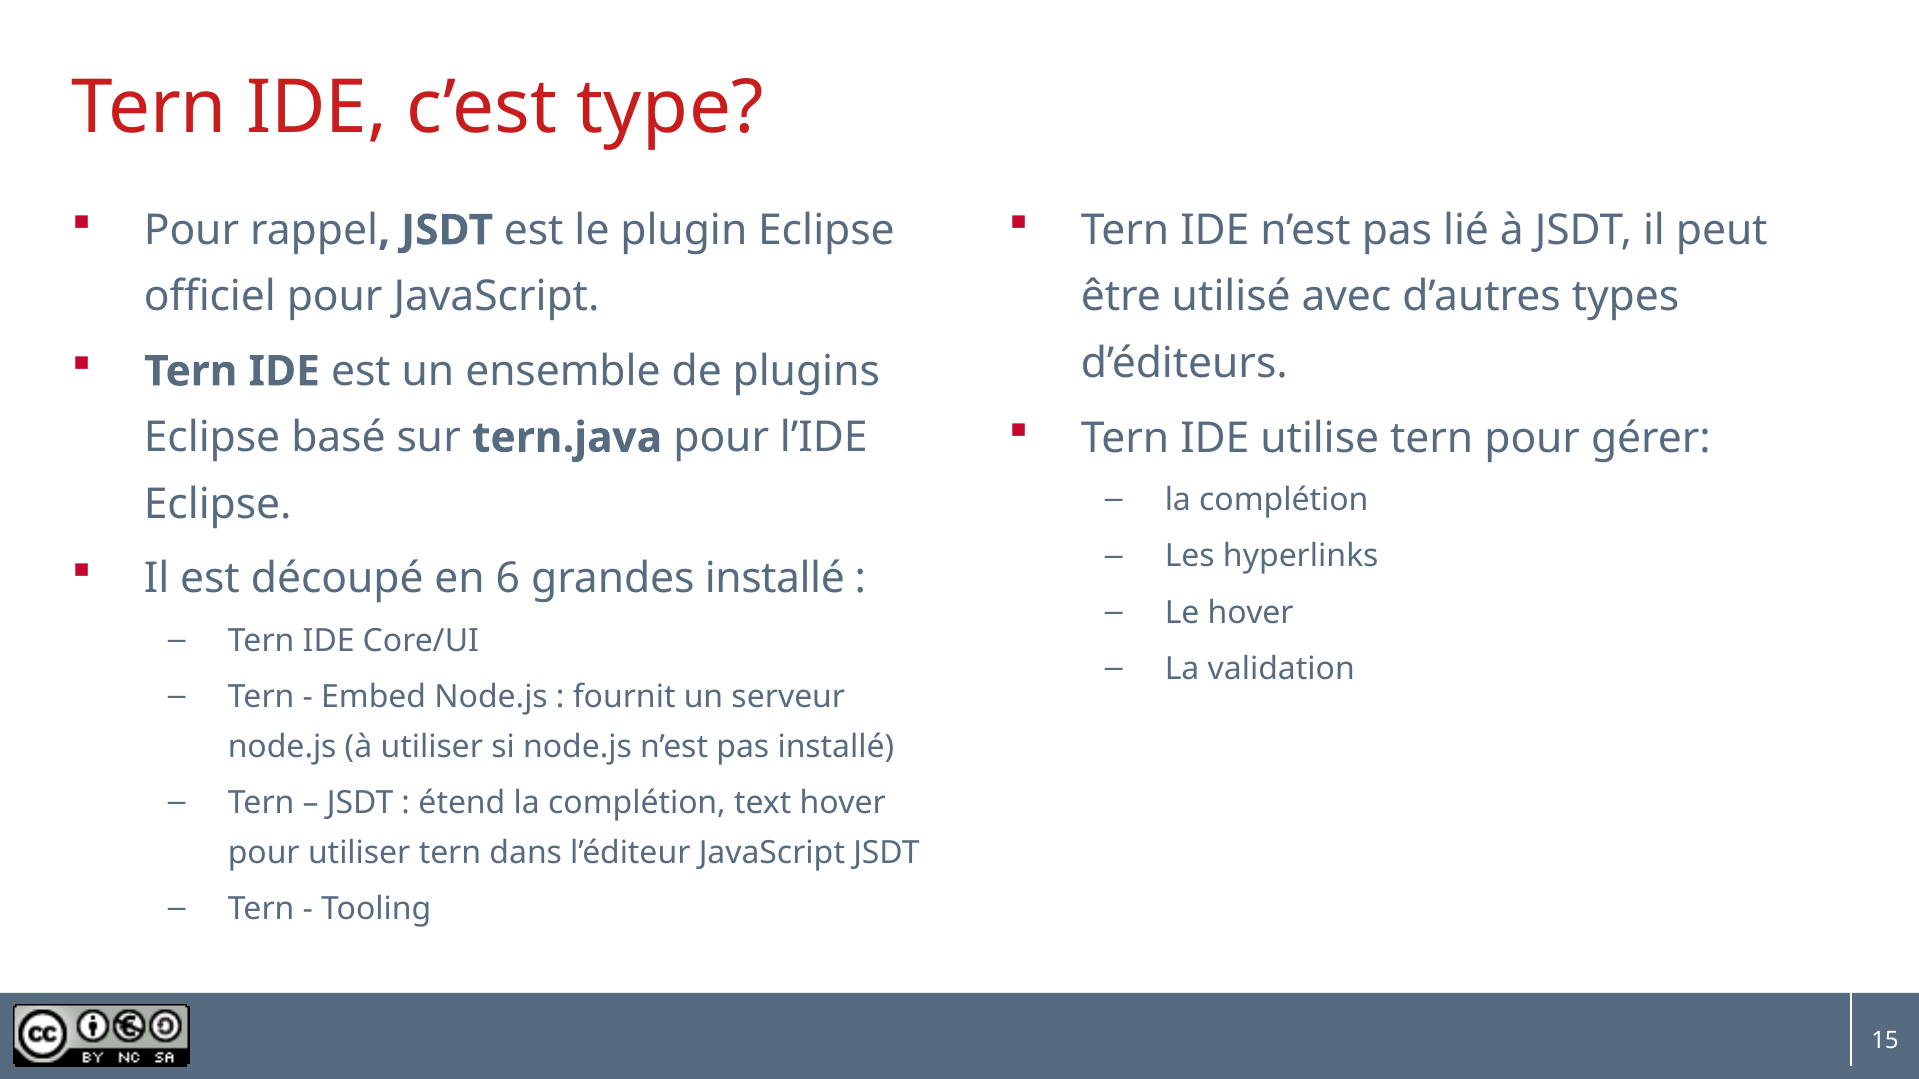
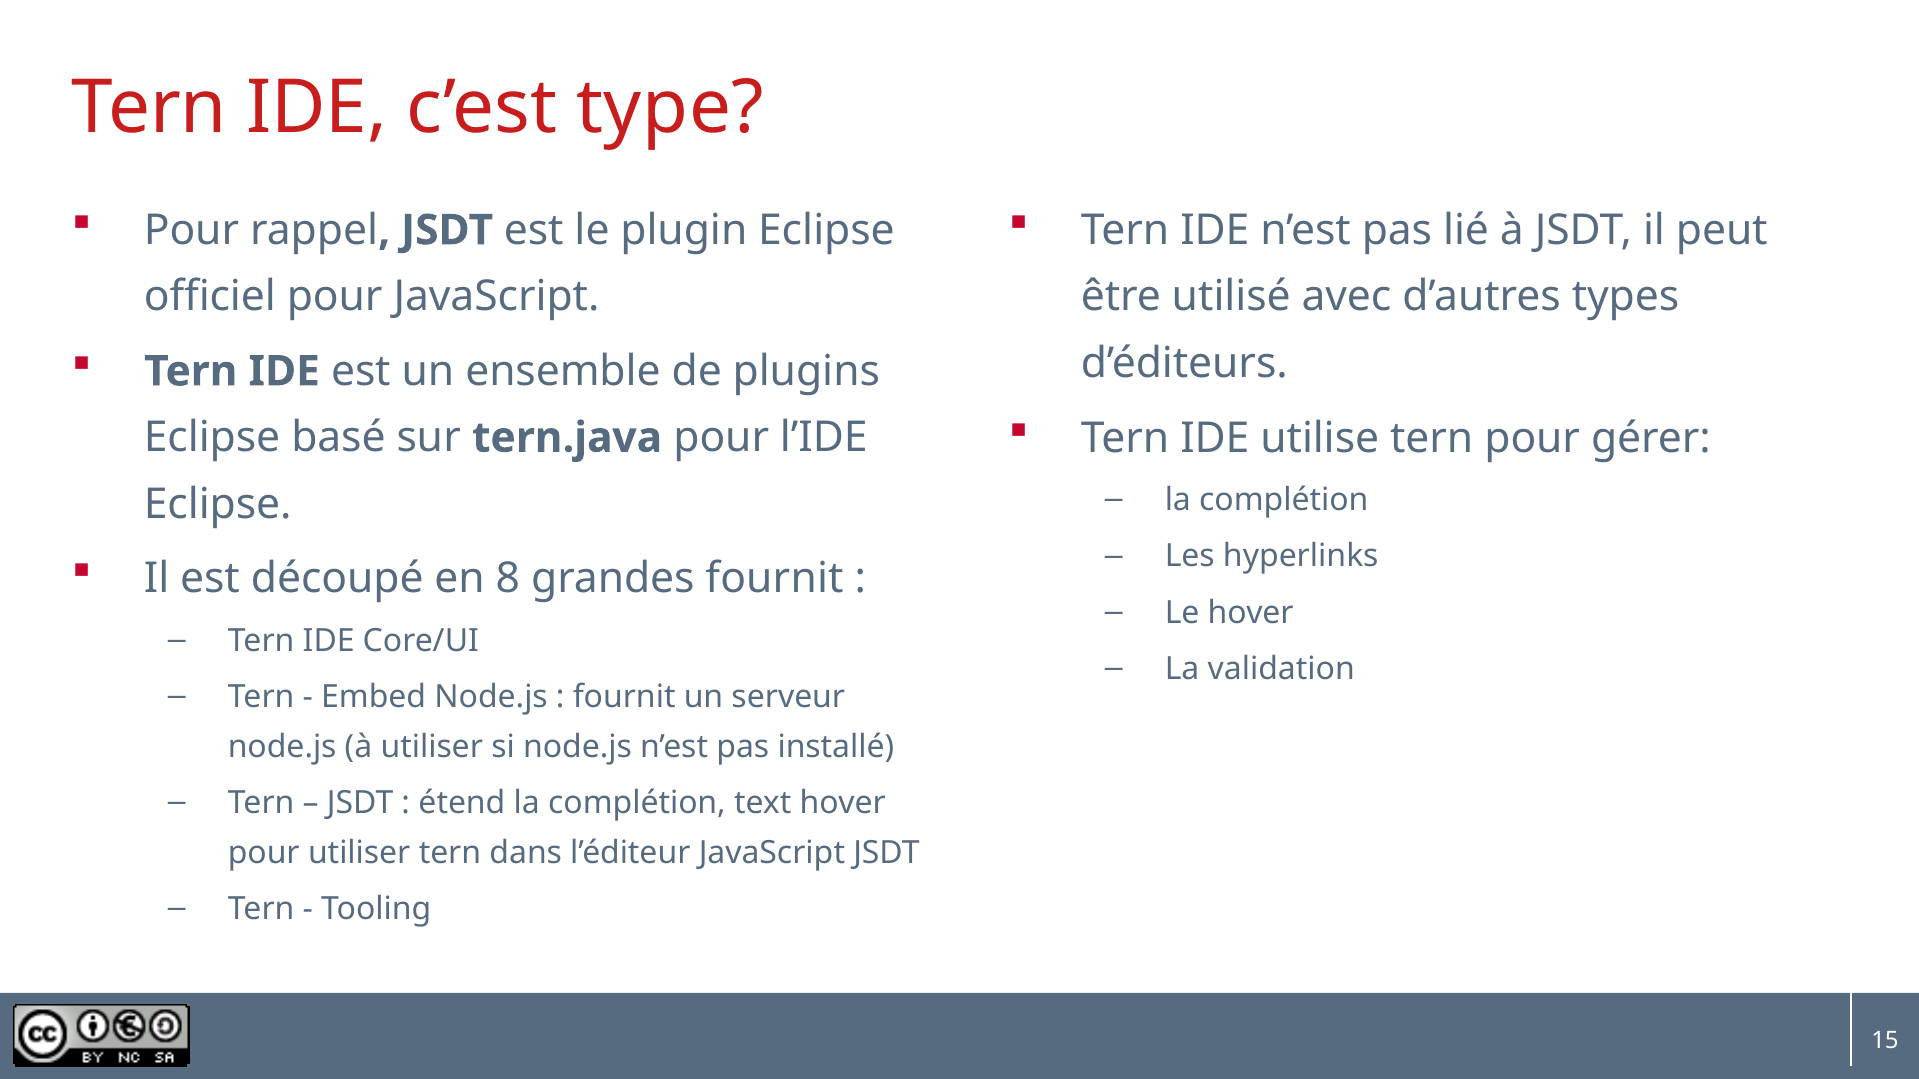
6: 6 -> 8 (508, 579)
grandes installé: installé -> fournit (775, 579)
